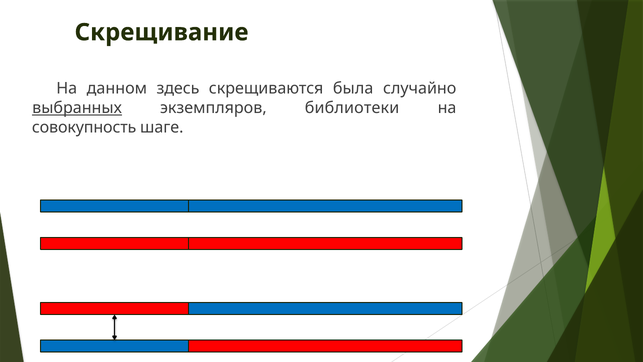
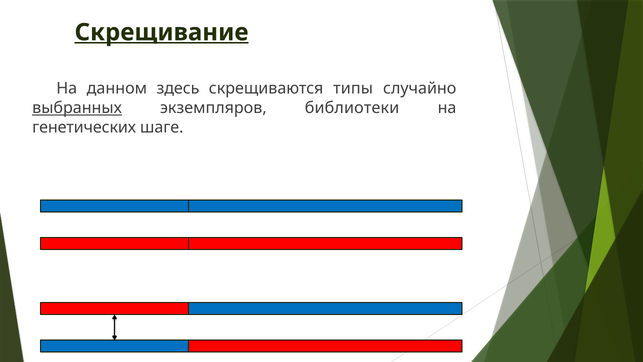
Скрещивание underline: none -> present (162, 32)
была: была -> типы (353, 89)
совокупность: совокупность -> генетических (84, 127)
